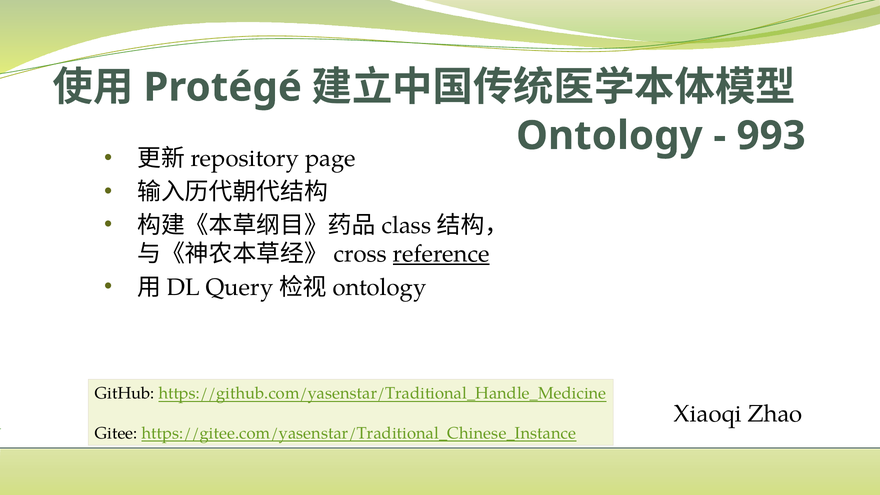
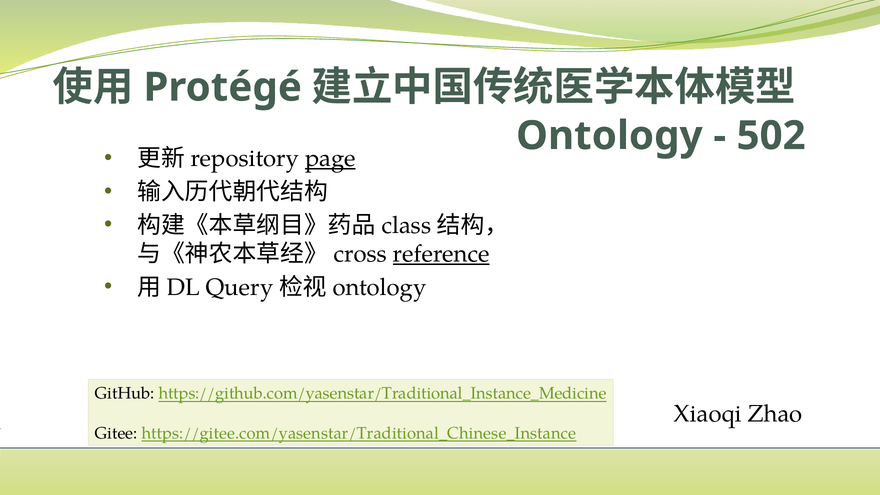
993: 993 -> 502 (771, 136)
page underline: none -> present (330, 158)
https://github.com/yasenstar/Traditional_Handle_Medicine: https://github.com/yasenstar/Traditional_Handle_Medicine -> https://github.com/yasenstar/Traditional_Instance_Medicine (382, 393)
